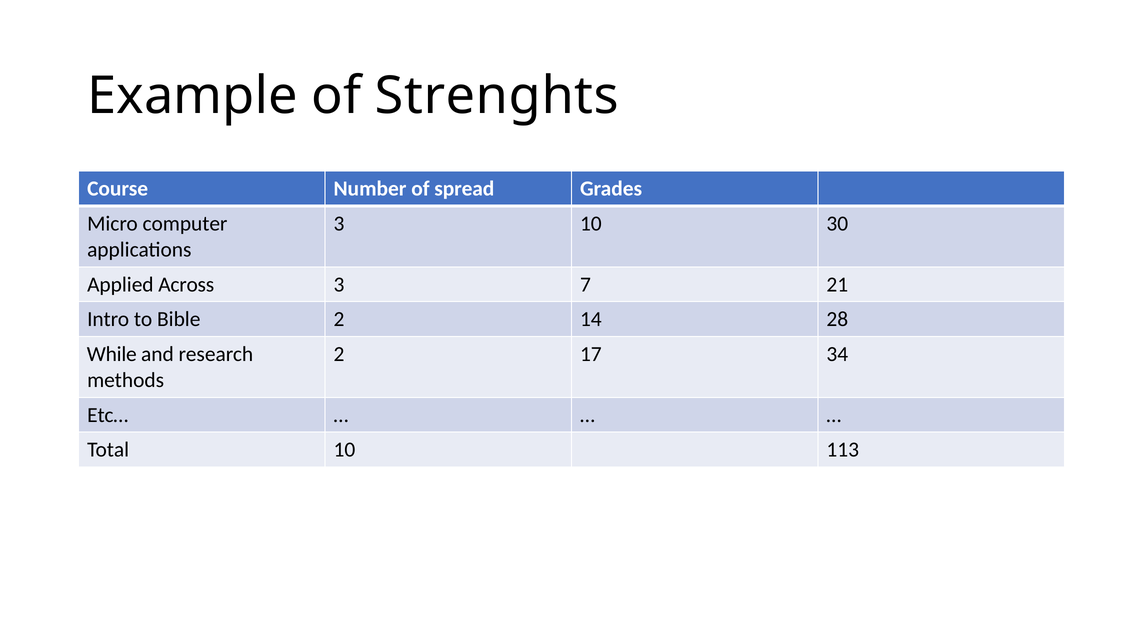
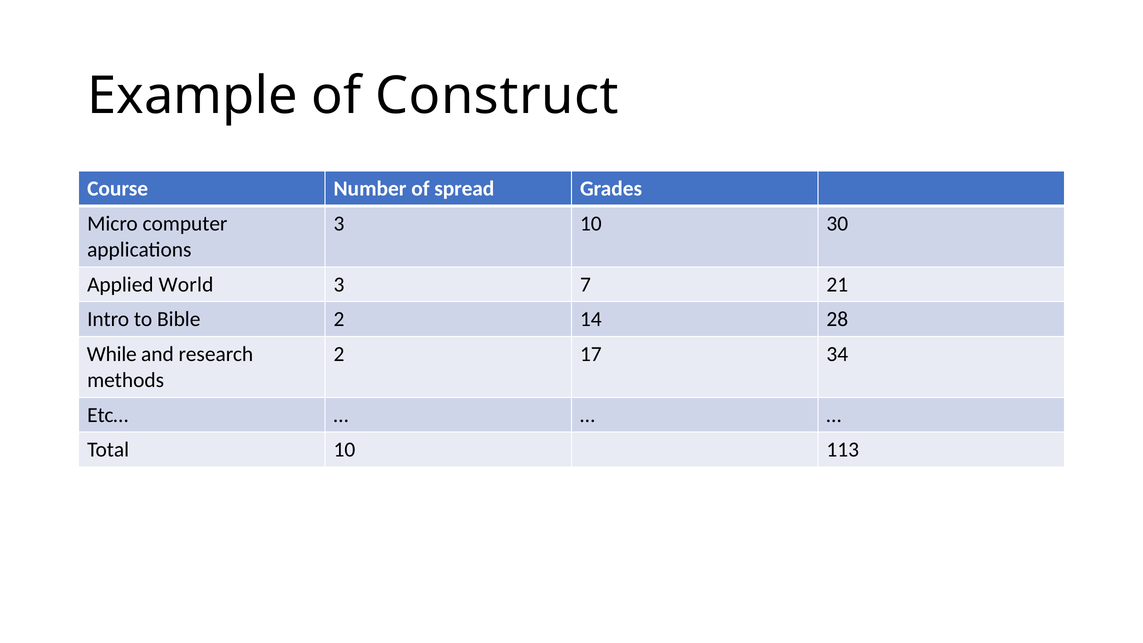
Strenghts: Strenghts -> Construct (497, 96)
Across: Across -> World (186, 284)
